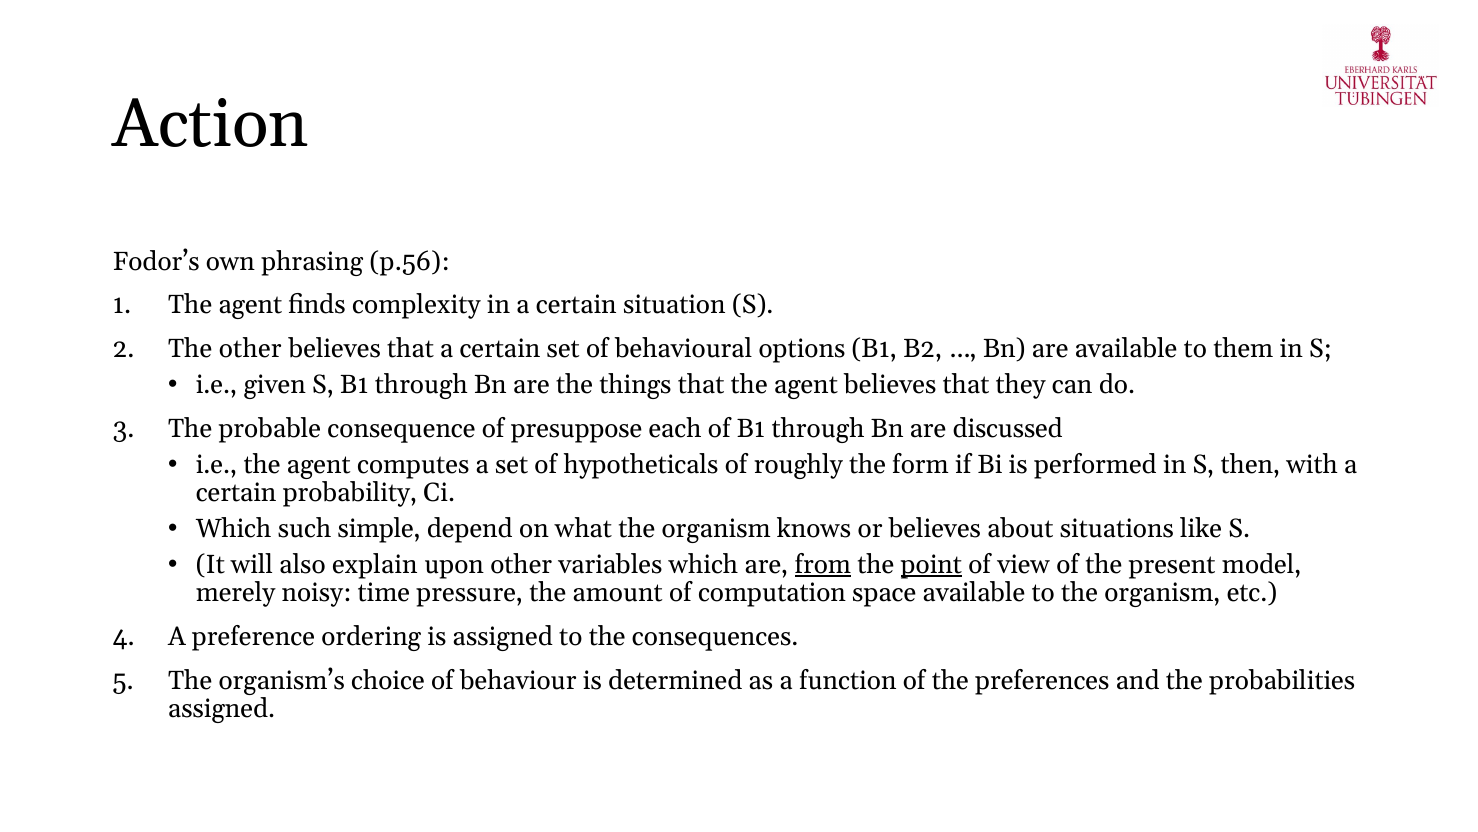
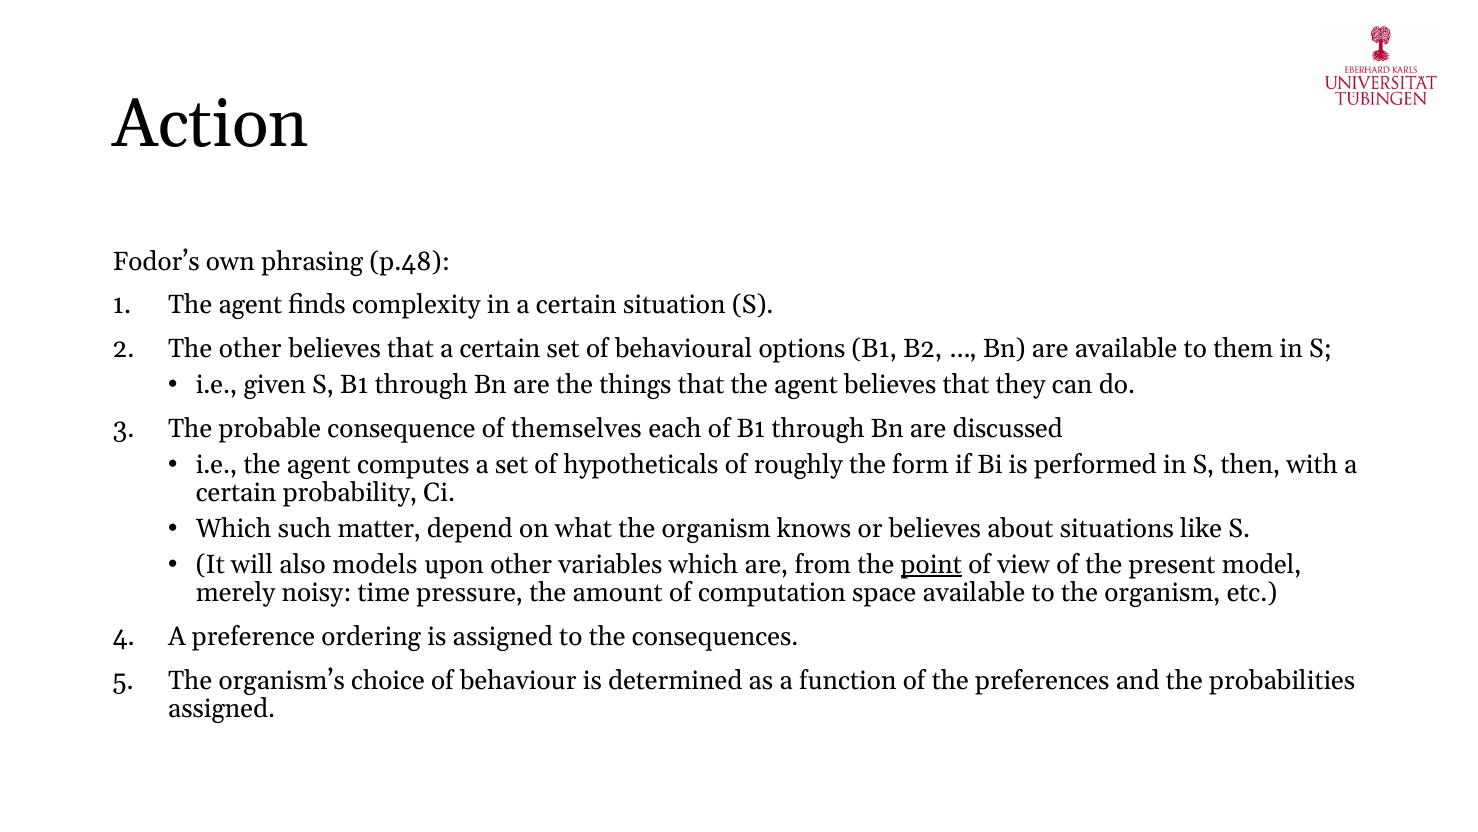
p.56: p.56 -> p.48 (410, 261)
presuppose: presuppose -> themselves (576, 428)
simple: simple -> matter (379, 528)
explain: explain -> models (375, 564)
from underline: present -> none (823, 564)
